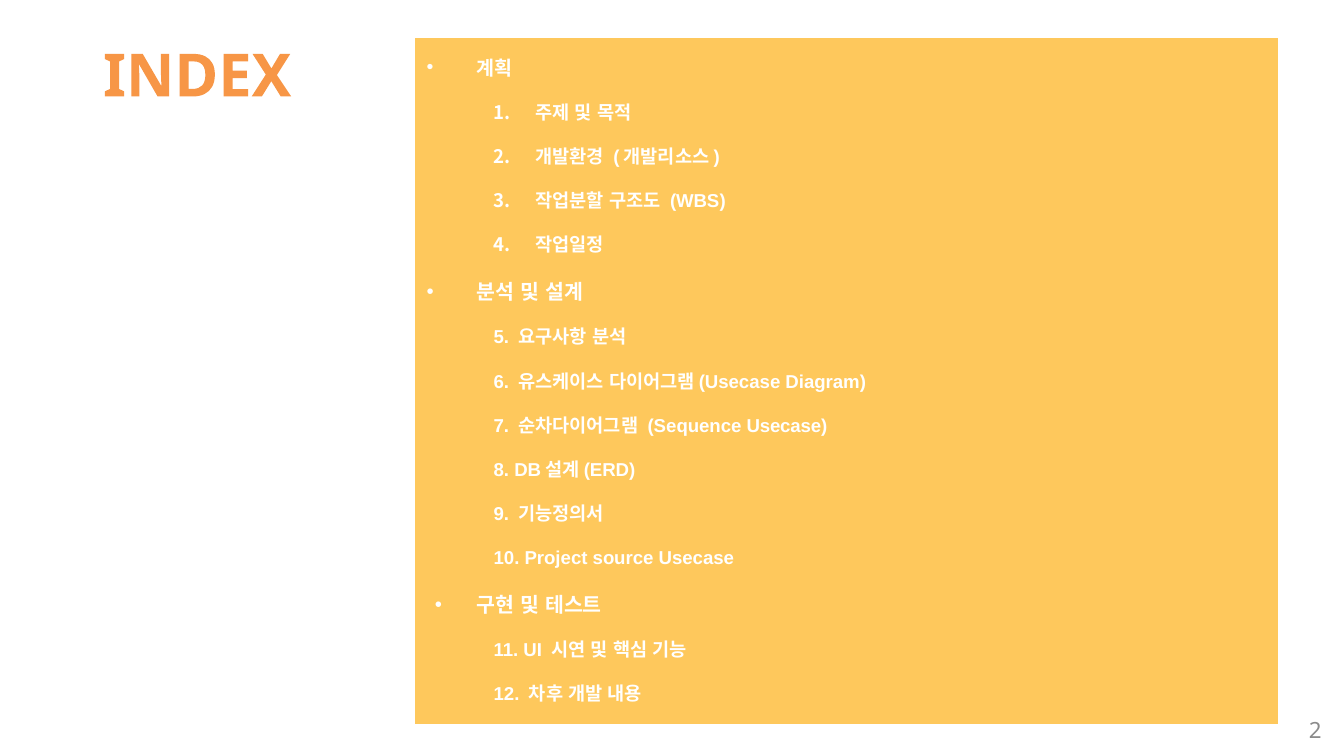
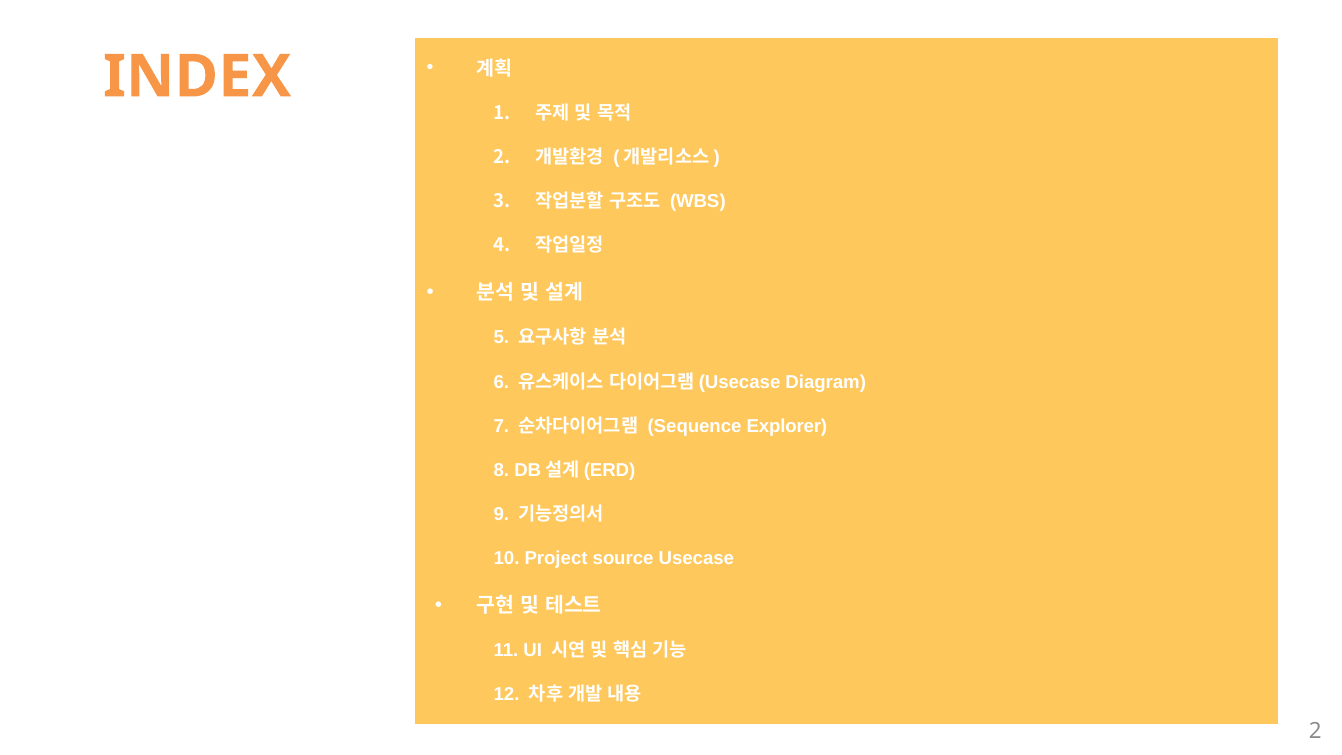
Sequence Usecase: Usecase -> Explorer (787, 426)
